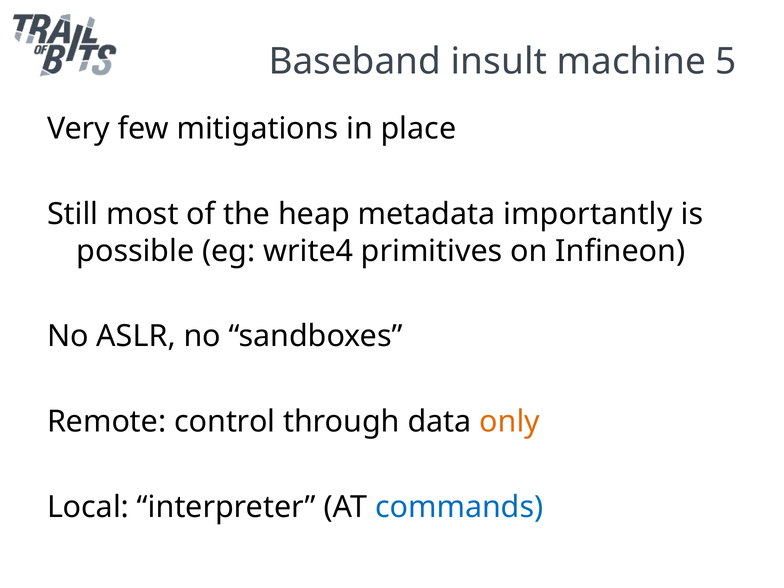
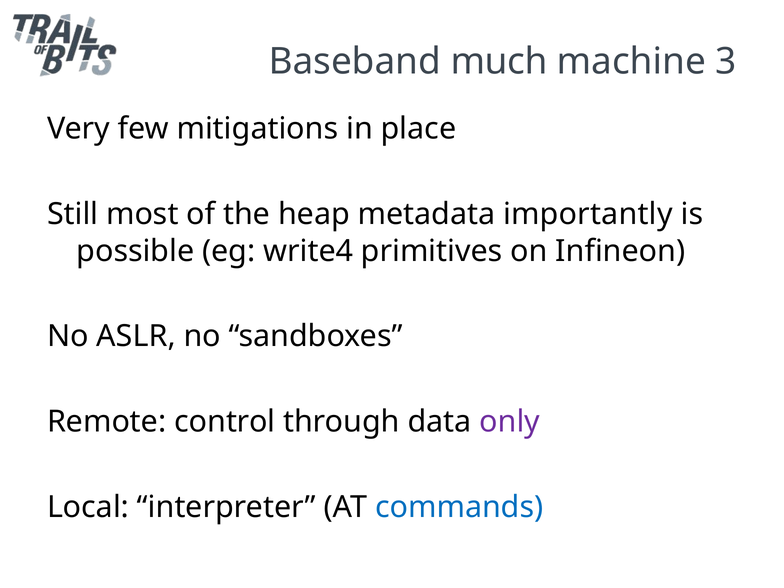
insult: insult -> much (499, 61)
5: 5 -> 3 (726, 61)
only colour: orange -> purple (510, 422)
